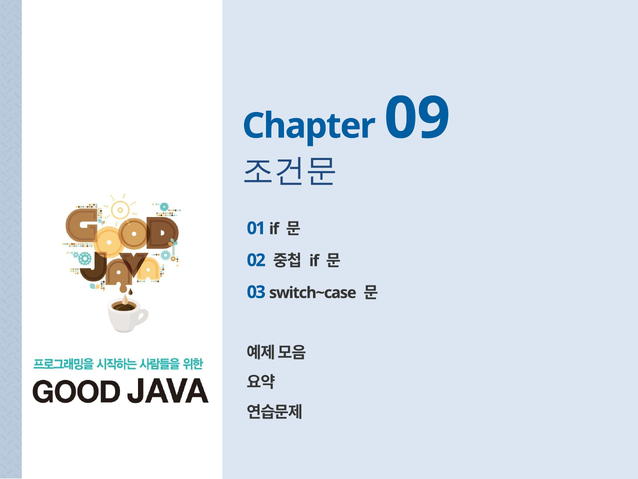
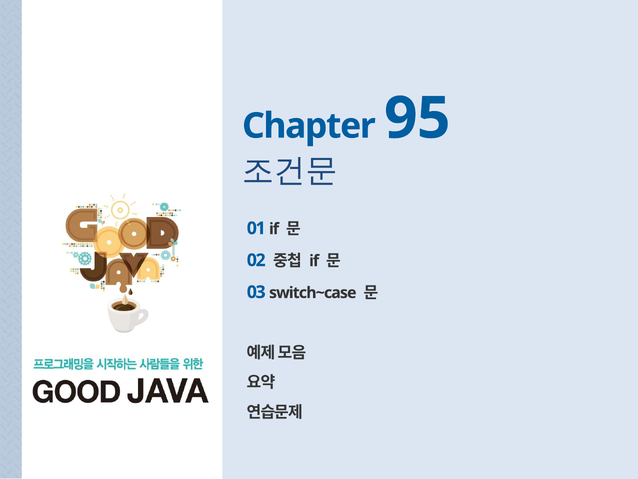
09: 09 -> 95 (417, 118)
